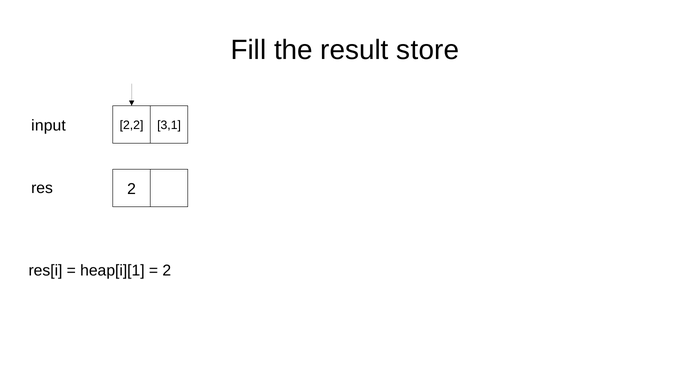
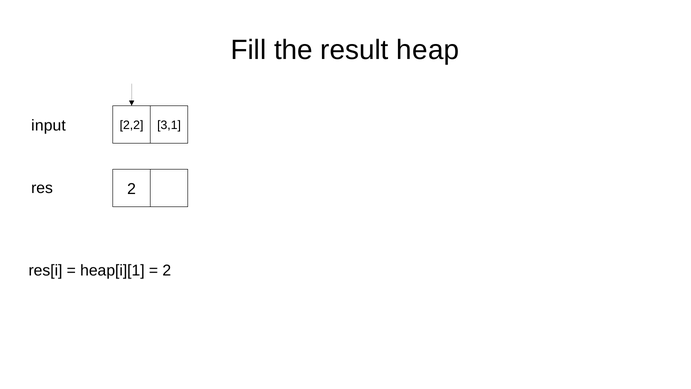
store: store -> heap (428, 50)
